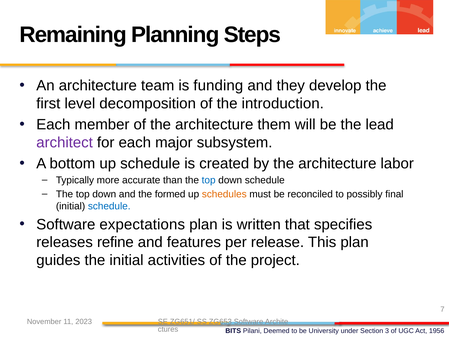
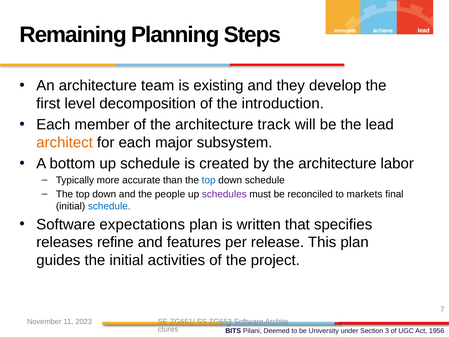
funding: funding -> existing (218, 86)
them: them -> track (274, 125)
architect colour: purple -> orange (65, 143)
formed: formed -> people (170, 194)
schedules colour: orange -> purple (224, 194)
possibly: possibly -> markets (364, 194)
